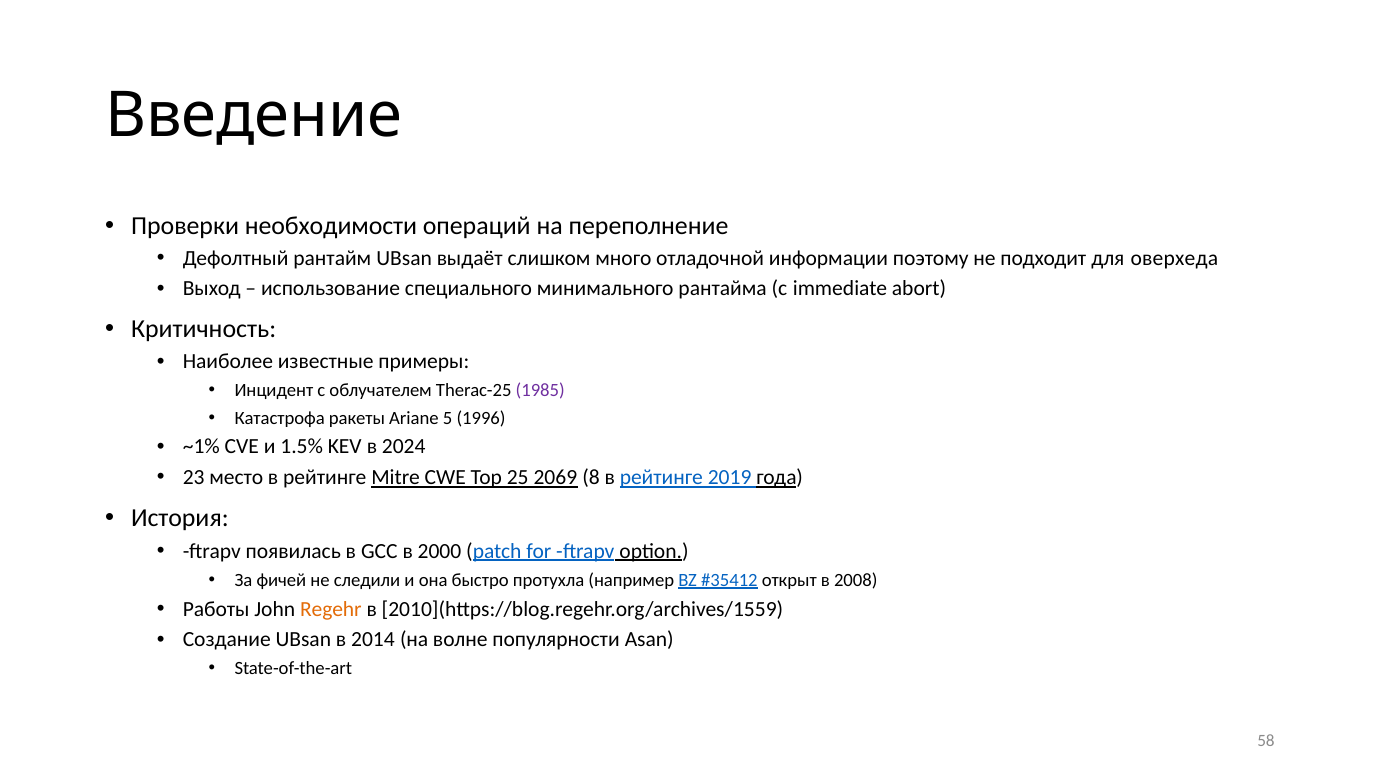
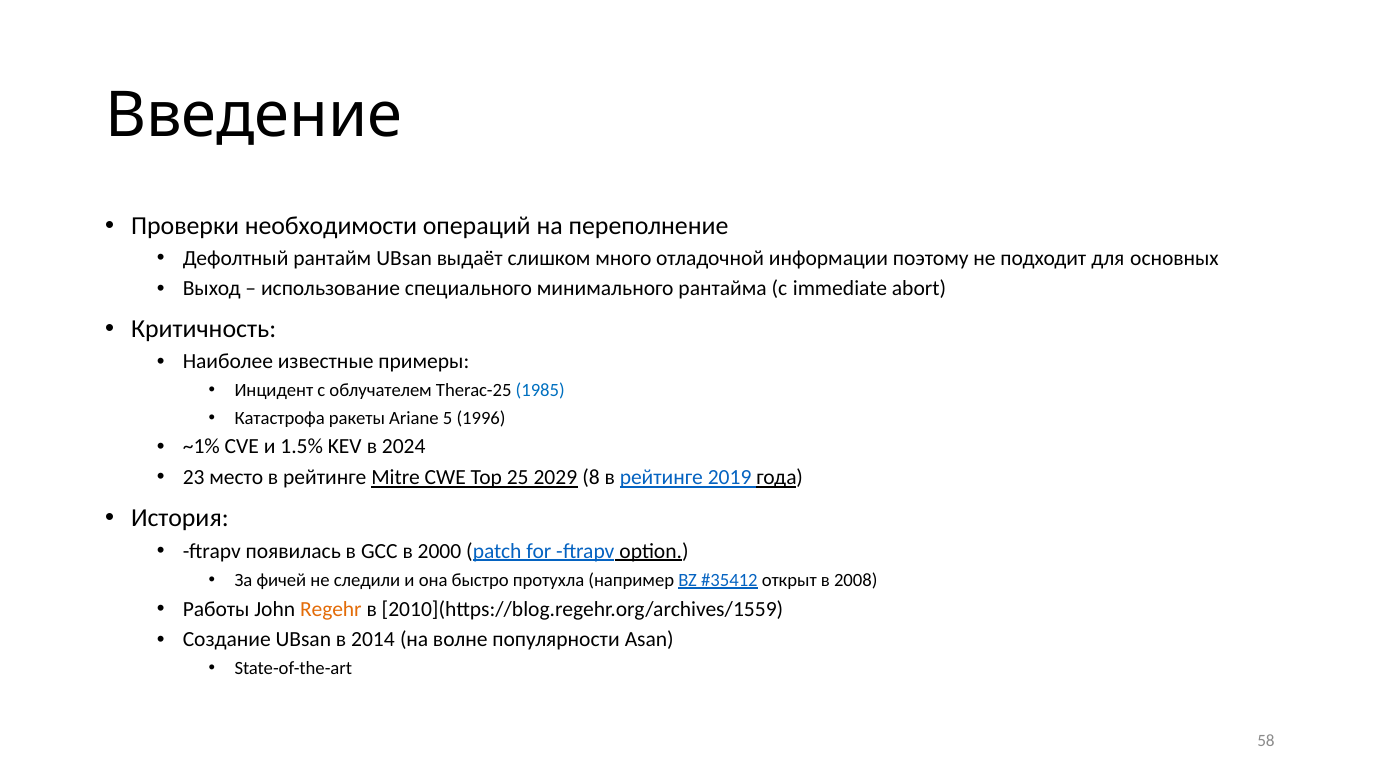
оверхеда: оверхеда -> основных (1174, 258)
1985 colour: purple -> blue (540, 391)
2069: 2069 -> 2029 (555, 478)
